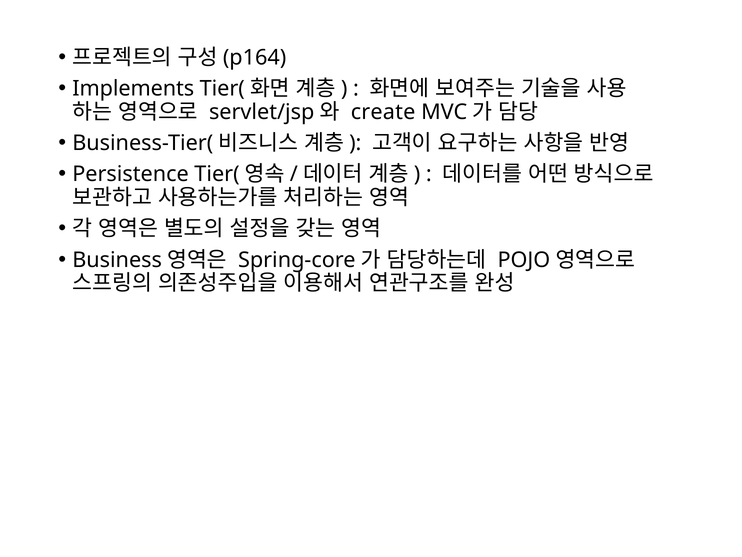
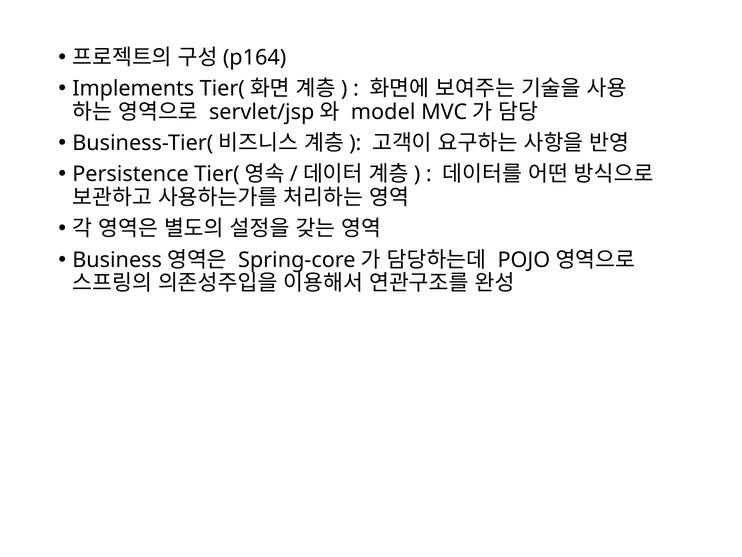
create: create -> model (383, 112)
